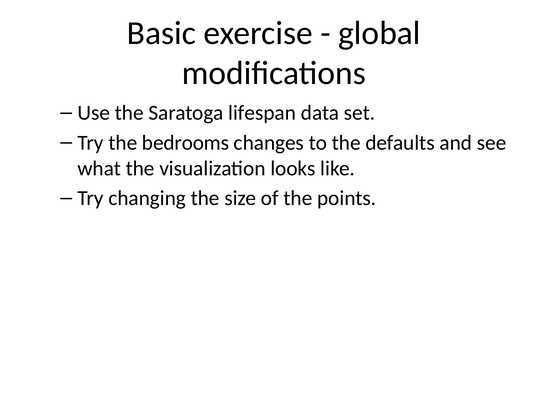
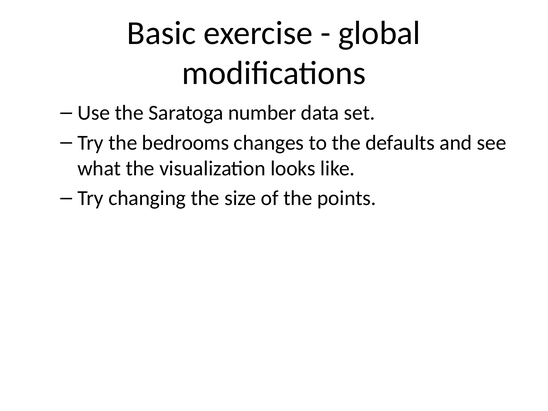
lifespan: lifespan -> number (262, 113)
